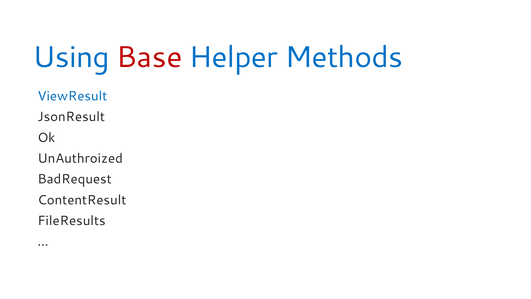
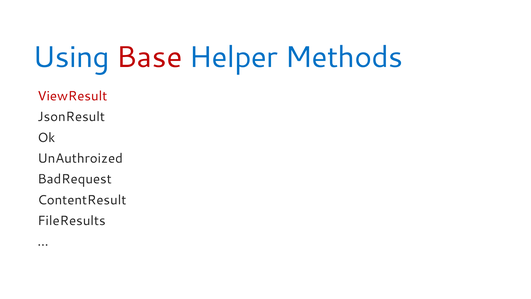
ViewResult colour: blue -> red (72, 96)
